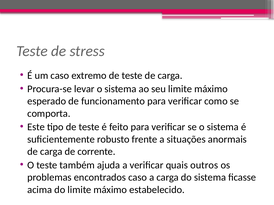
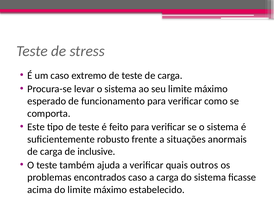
corrente: corrente -> inclusive (96, 152)
